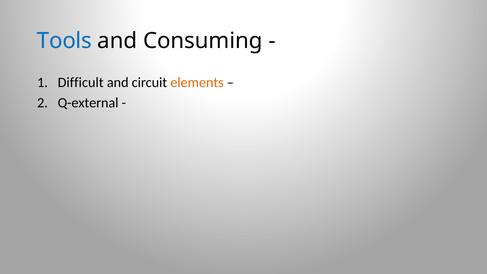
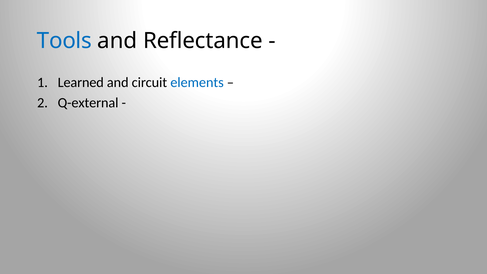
Consuming: Consuming -> Reflectance (203, 41)
Difficult: Difficult -> Learned (81, 82)
elements colour: orange -> blue (197, 82)
